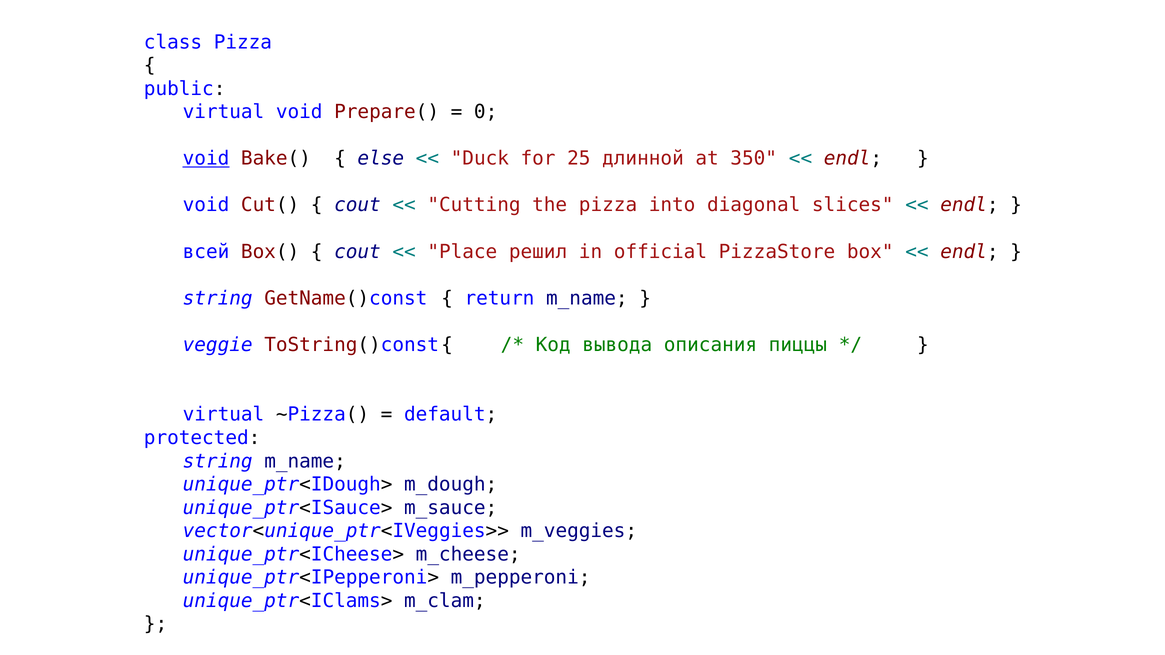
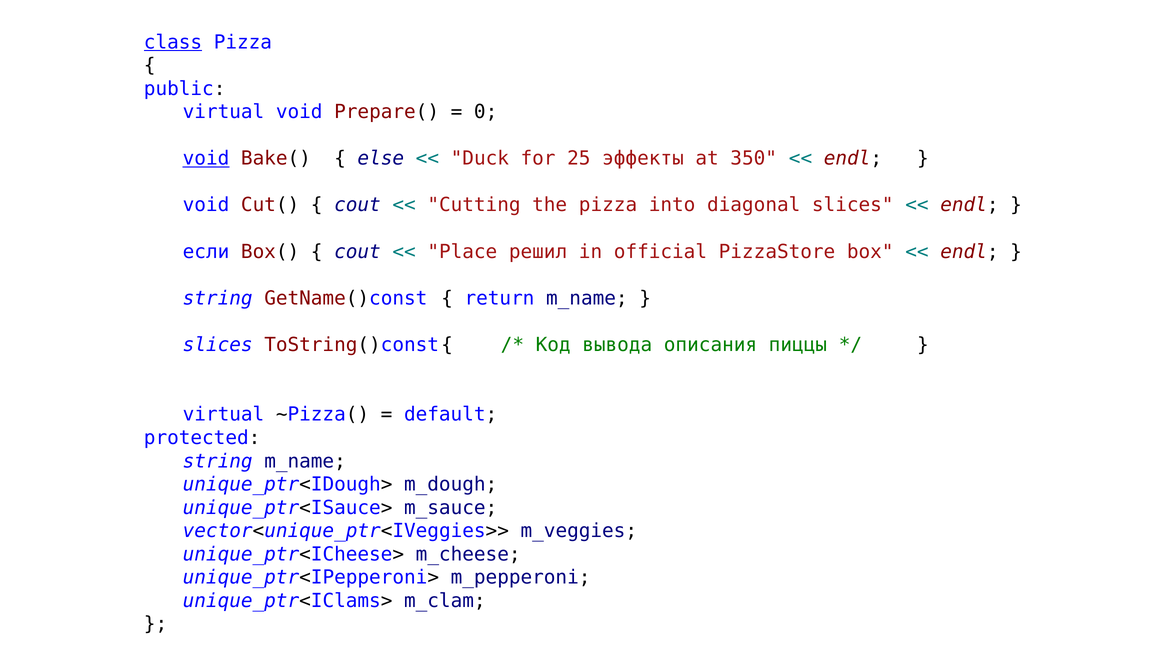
class underline: none -> present (173, 42)
длинной: длинной -> эффекты (643, 159)
всей: всей -> если (206, 252)
veggie: veggie -> slices (218, 345)
